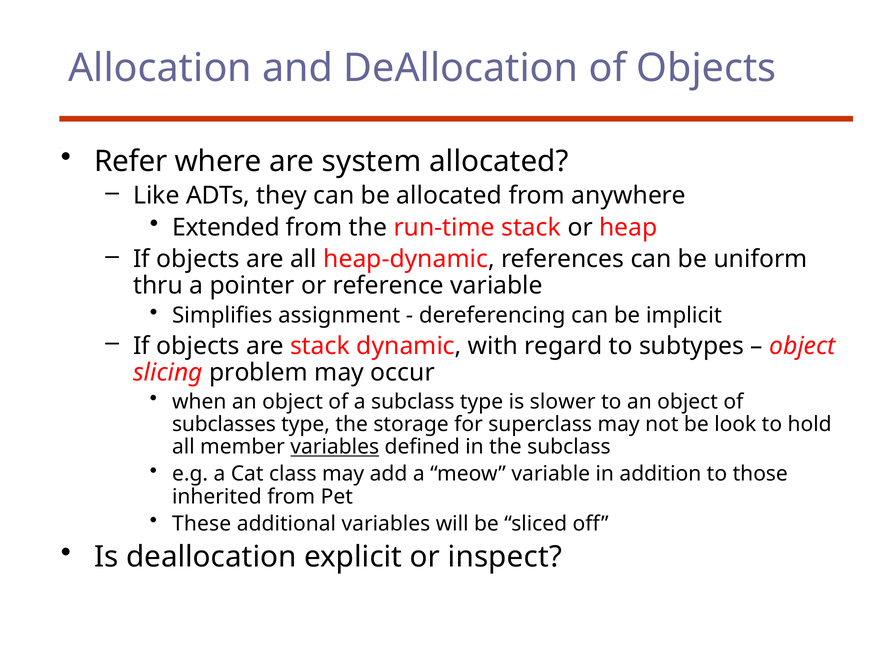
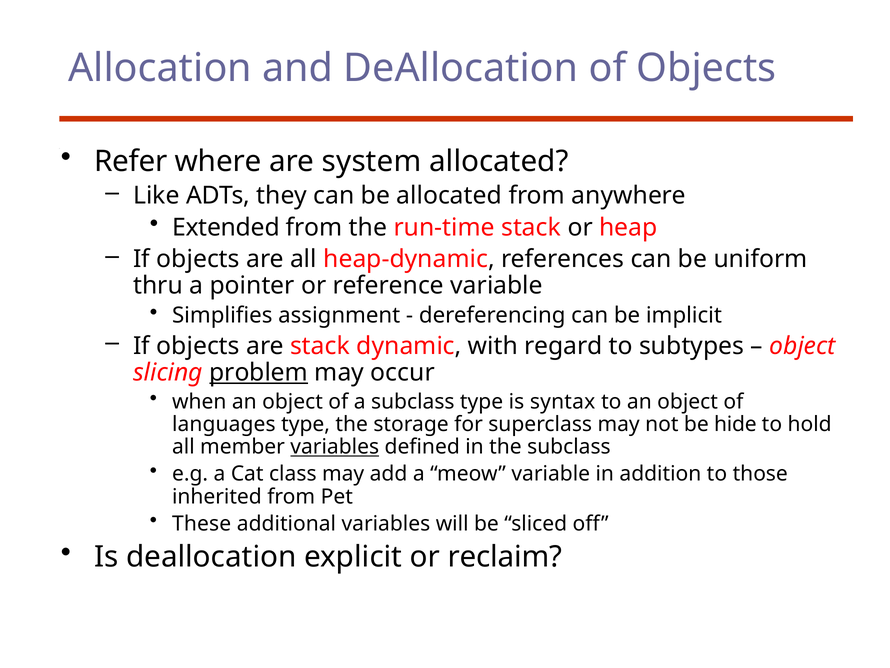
problem underline: none -> present (259, 372)
slower: slower -> syntax (563, 401)
subclasses: subclasses -> languages (224, 424)
look: look -> hide (735, 424)
inspect: inspect -> reclaim (505, 556)
